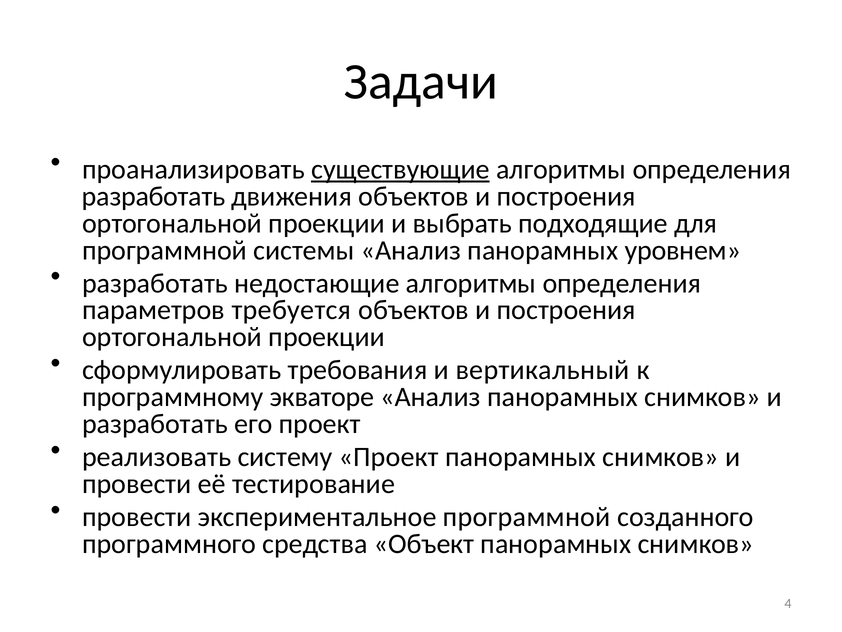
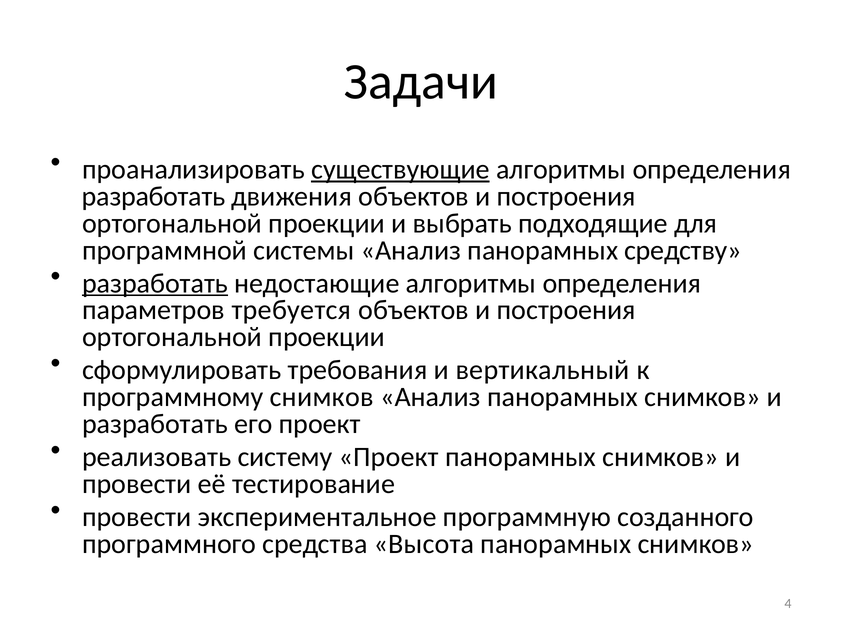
уровнем: уровнем -> средству (683, 250)
разработать underline: none -> present (155, 283)
программному экваторе: экваторе -> снимков (322, 397)
экспериментальное программной: программной -> программную (527, 517)
Объект: Объект -> Высота (424, 543)
